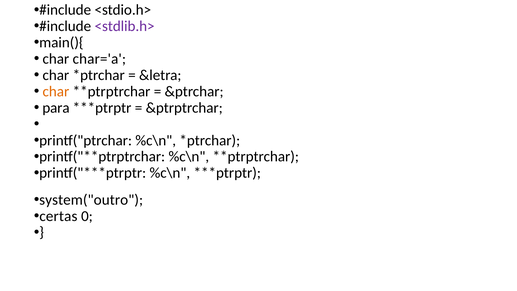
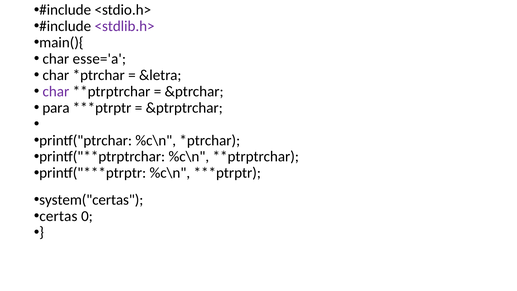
char='a: char='a -> esse='a (99, 59)
char colour: orange -> purple (56, 91)
system("outro: system("outro -> system("certas (91, 200)
